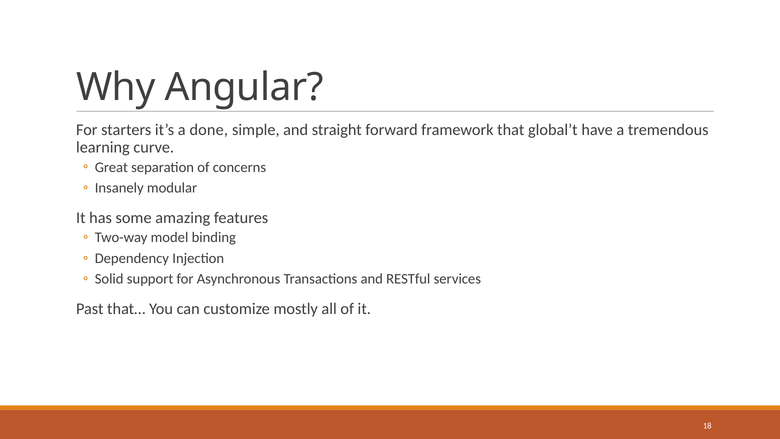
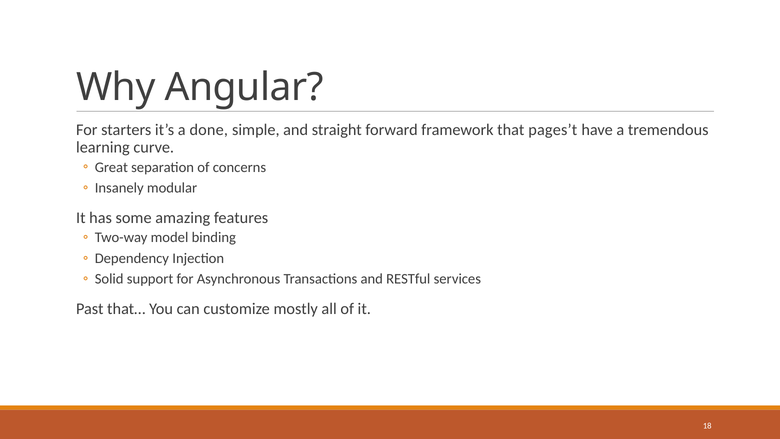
global’t: global’t -> pages’t (553, 130)
